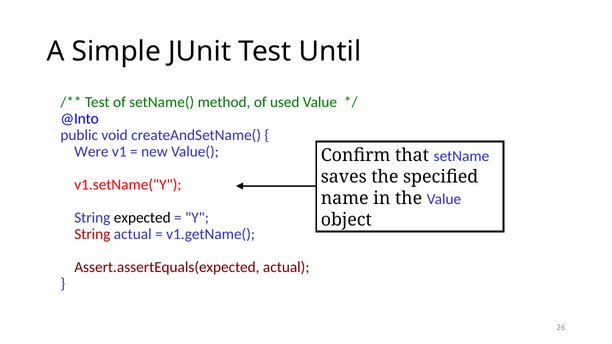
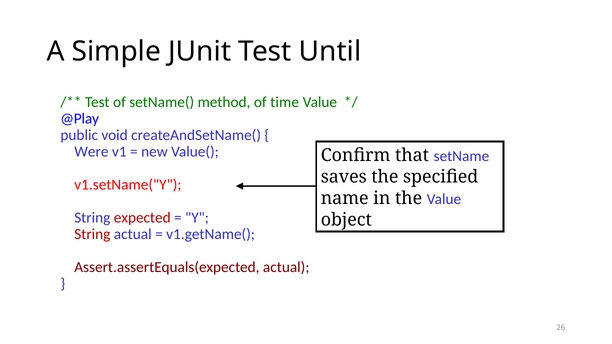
used: used -> time (285, 102)
@Into: @Into -> @Play (80, 119)
expected colour: black -> red (142, 218)
